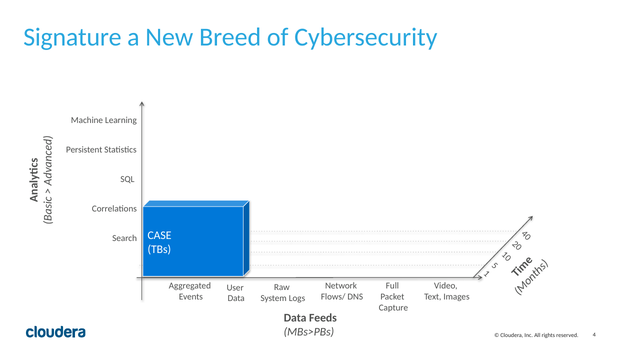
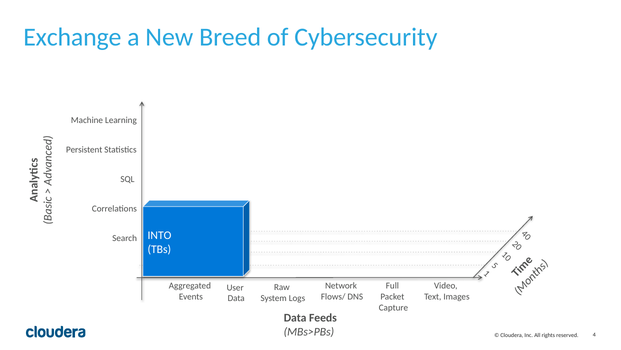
Signature: Signature -> Exchange (72, 37)
CASE: CASE -> INTO (159, 235)
